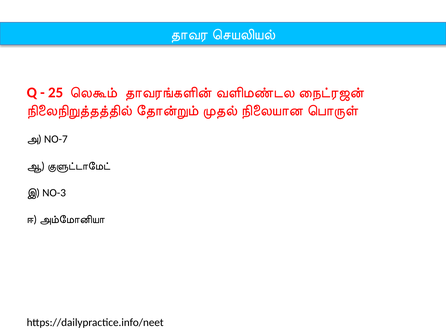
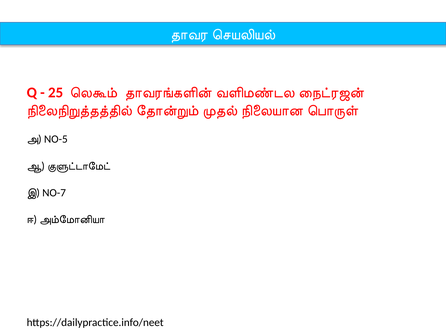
NO-7: NO-7 -> NO-5 (56, 139)
NO-3: NO-3 -> NO-7 (54, 193)
